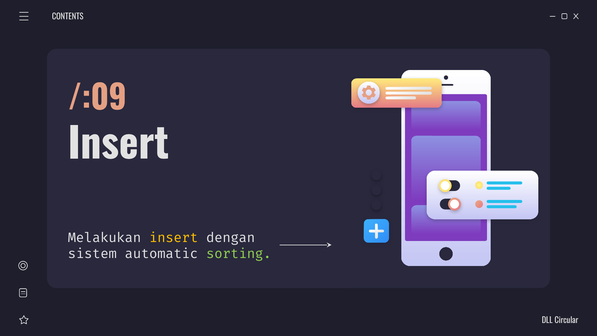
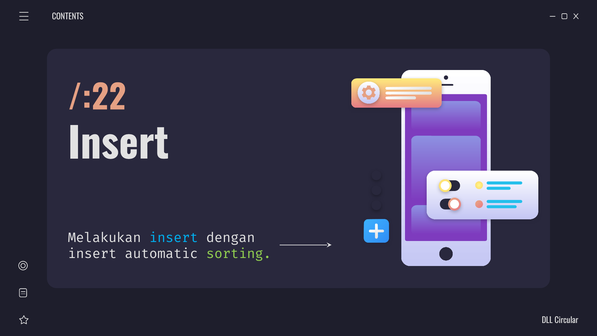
/:09: /:09 -> /:22 (97, 98)
insert colour: yellow -> light blue (174, 238)
sistem: sistem -> insert (92, 254)
